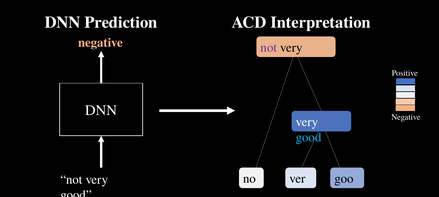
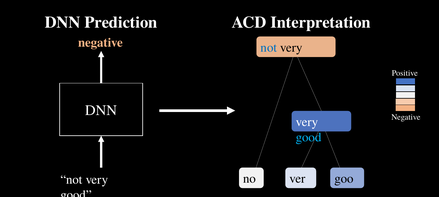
not colour: purple -> blue (269, 48)
